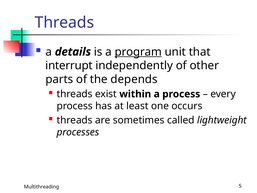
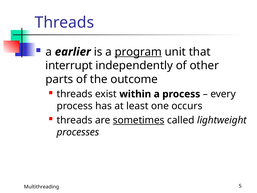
details: details -> earlier (73, 52)
depends: depends -> outcome (134, 79)
sometimes underline: none -> present (139, 120)
